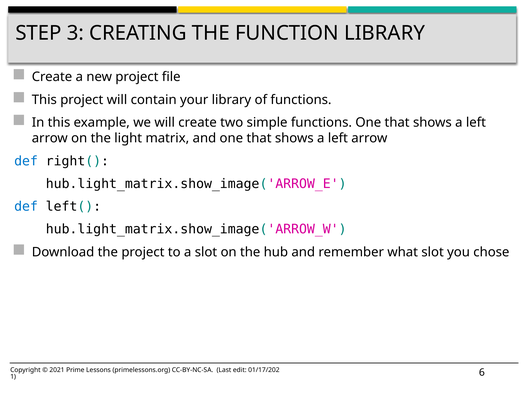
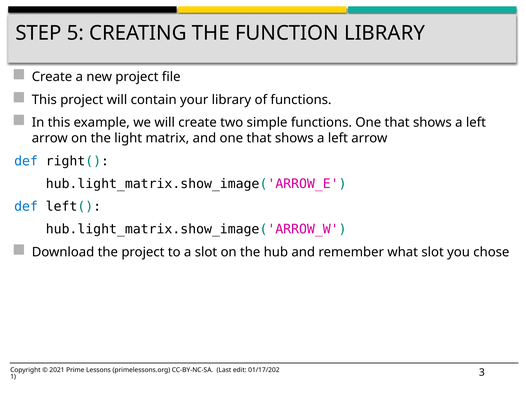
3: 3 -> 5 (75, 33)
6: 6 -> 3 (482, 373)
